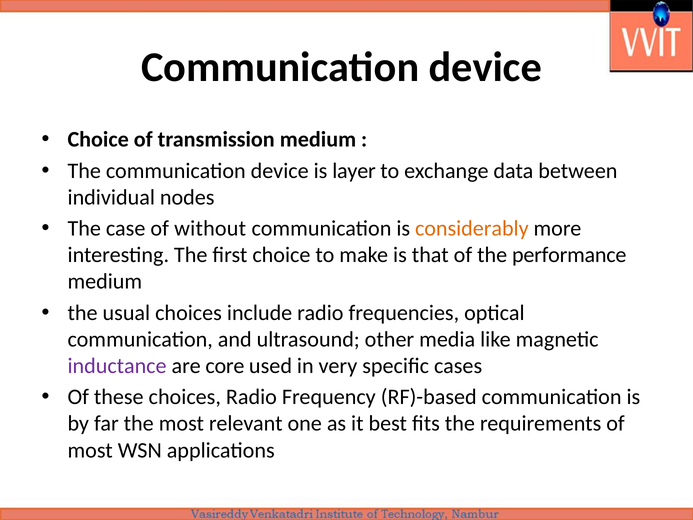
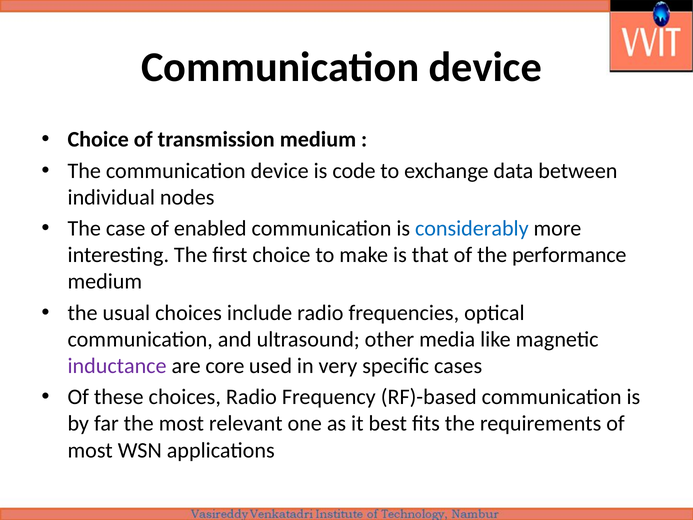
layer: layer -> code (354, 171)
without: without -> enabled (210, 228)
considerably colour: orange -> blue (472, 228)
